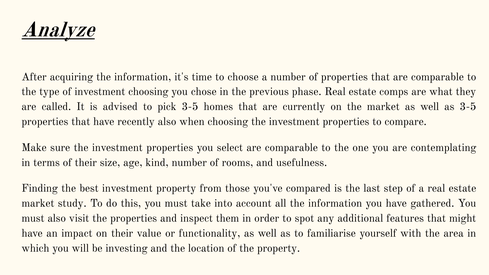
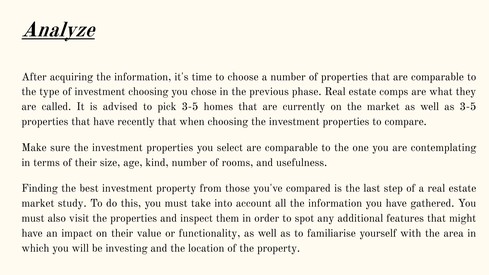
recently also: also -> that (167, 122)
